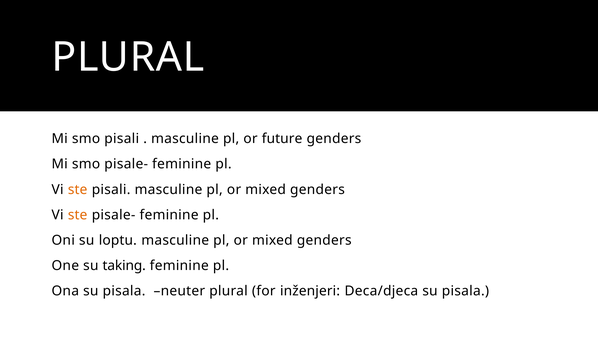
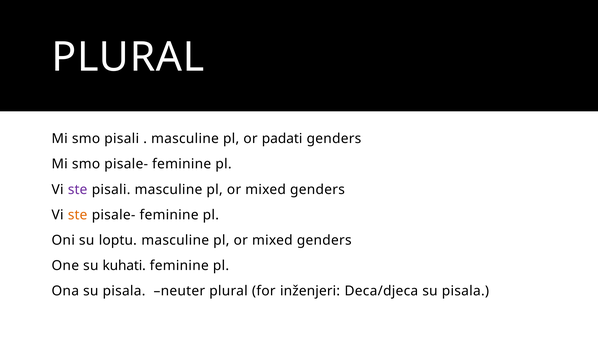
future: future -> padati (282, 139)
ste colour: orange -> purple (78, 189)
taking: taking -> kuhati (124, 265)
